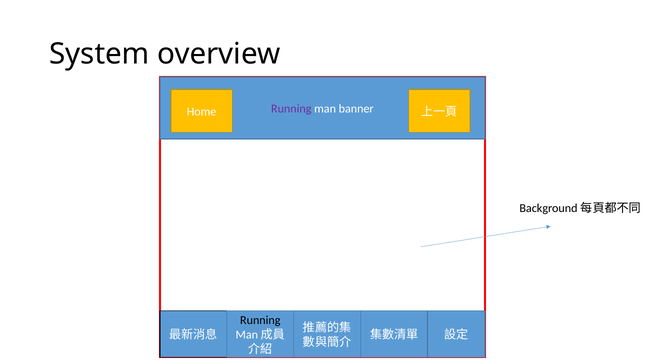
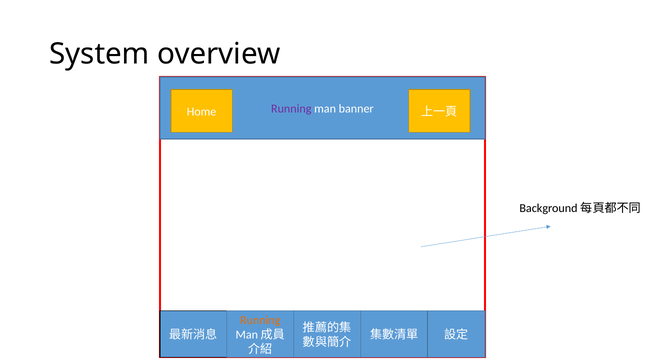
Running colour: black -> orange (260, 320)
